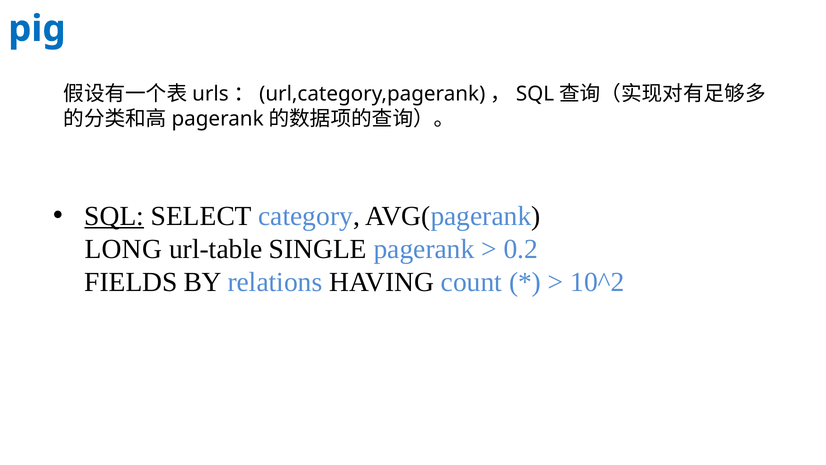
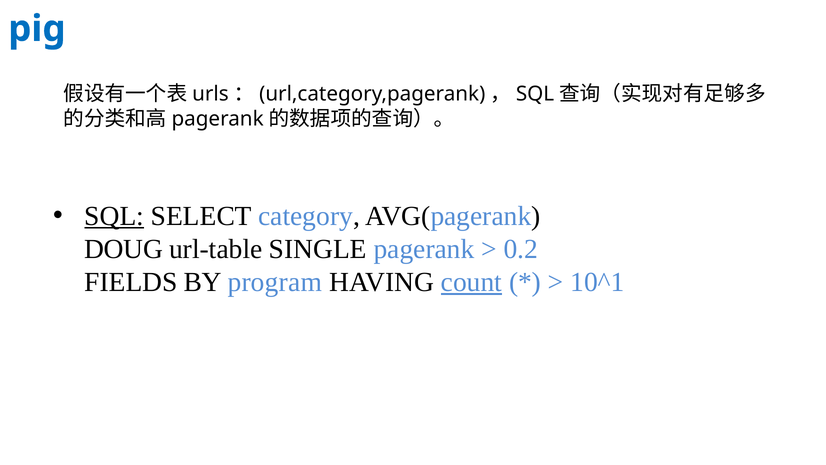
LONG: LONG -> DOUG (124, 249)
relations: relations -> program (275, 282)
count underline: none -> present (472, 282)
10^2: 10^2 -> 10^1 (597, 282)
